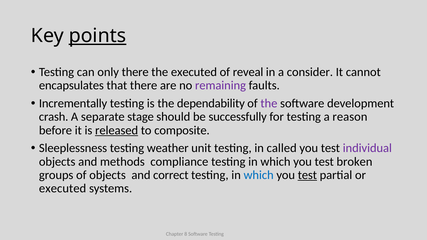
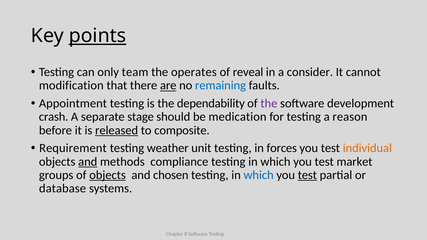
only there: there -> team (135, 72)
the executed: executed -> operates (194, 72)
encapsulates: encapsulates -> modification (71, 86)
are underline: none -> present (168, 86)
remaining colour: purple -> blue (221, 86)
Incrementally: Incrementally -> Appointment (73, 104)
successfully: successfully -> medication (238, 117)
Sleeplessness: Sleeplessness -> Requirement (73, 148)
called: called -> forces (282, 148)
individual colour: purple -> orange (367, 148)
and underline: none -> present (88, 162)
broken: broken -> market (355, 162)
objects underline: none -> present (108, 175)
correct: correct -> chosen (171, 175)
executed: executed -> database (63, 189)
